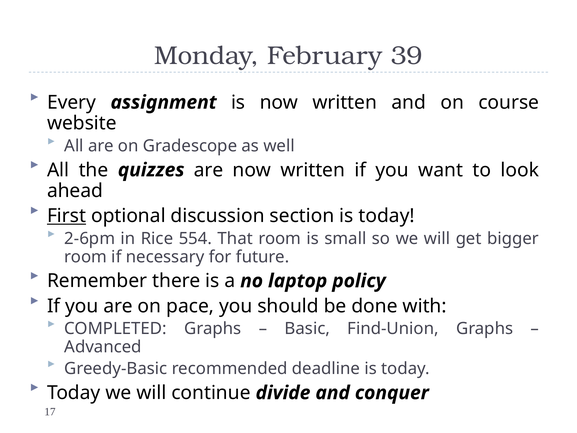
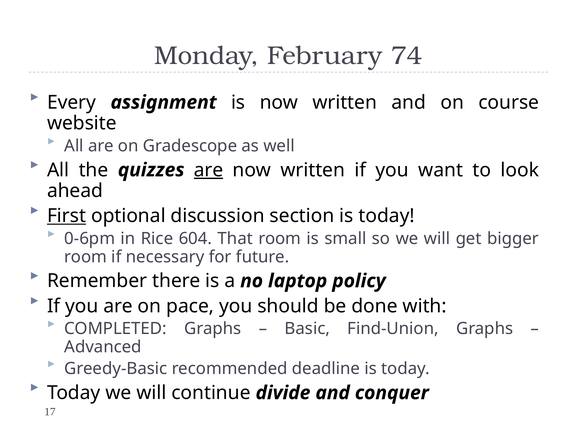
39: 39 -> 74 (407, 56)
are underline: none -> present (209, 170)
2-6pm: 2-6pm -> 0-6pm (90, 238)
554: 554 -> 604 (195, 238)
